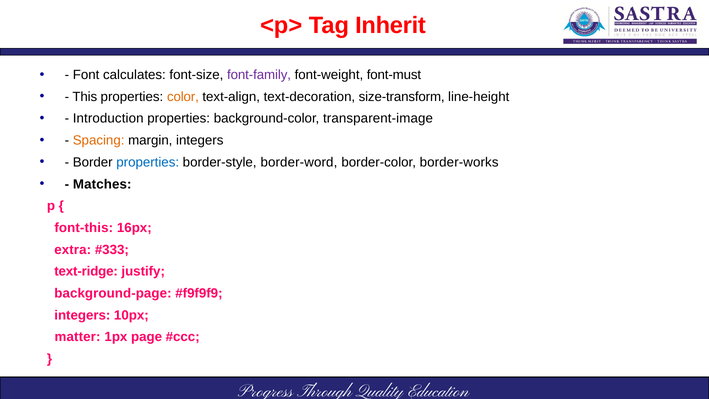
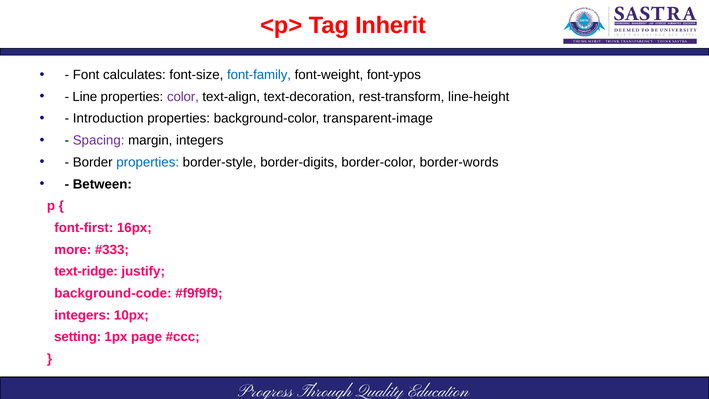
font-family colour: purple -> blue (259, 75)
font-must: font-must -> font-ypos (394, 75)
This: This -> Line (85, 97)
color colour: orange -> purple (183, 97)
size-transform: size-transform -> rest-transform (402, 97)
Spacing colour: orange -> purple (99, 140)
border-word: border-word -> border-digits (299, 162)
border-works: border-works -> border-words (459, 162)
Matches: Matches -> Between (102, 184)
font-this: font-this -> font-first (84, 228)
extra: extra -> more (73, 250)
background-page: background-page -> background-code (113, 293)
matter: matter -> setting (78, 337)
